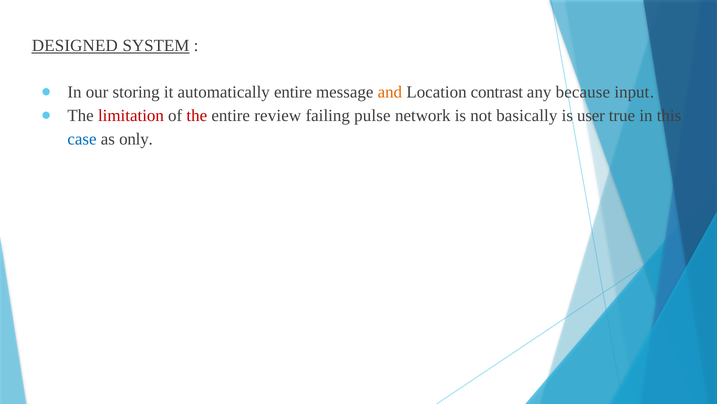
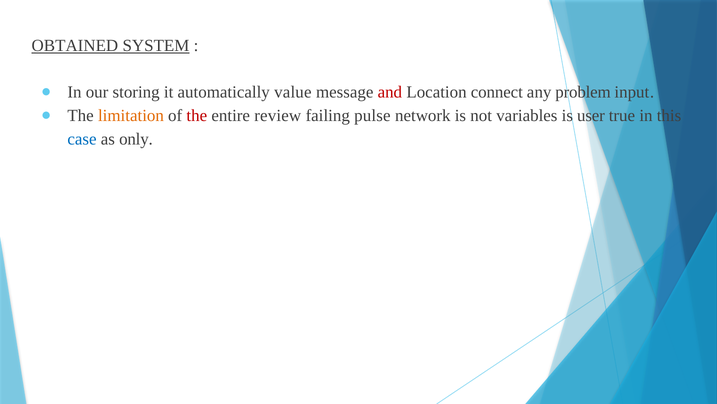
DESIGNED: DESIGNED -> OBTAINED (75, 45)
automatically entire: entire -> value (293, 92)
and colour: orange -> red (390, 92)
contrast: contrast -> connect (497, 92)
because: because -> problem (583, 92)
limitation colour: red -> orange (131, 115)
basically: basically -> variables (527, 115)
